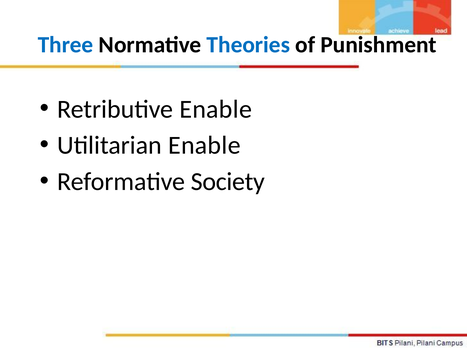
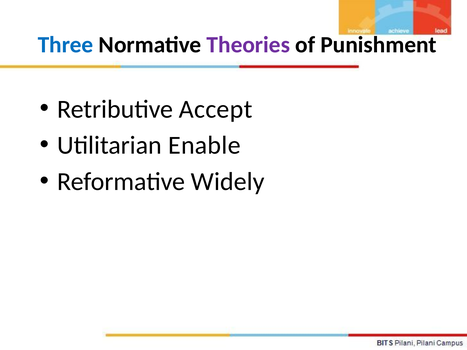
Theories colour: blue -> purple (248, 45)
Retributive Enable: Enable -> Accept (216, 109)
Society: Society -> Widely (228, 182)
